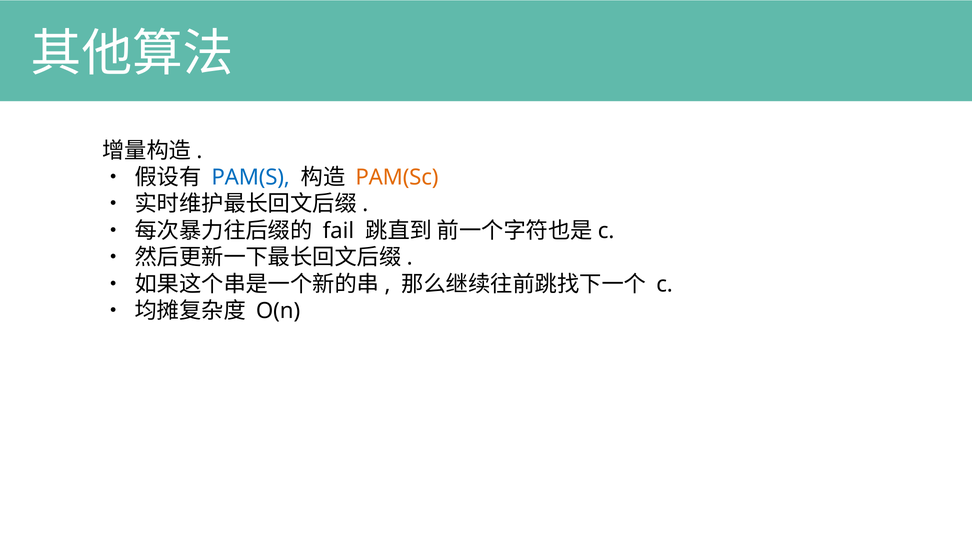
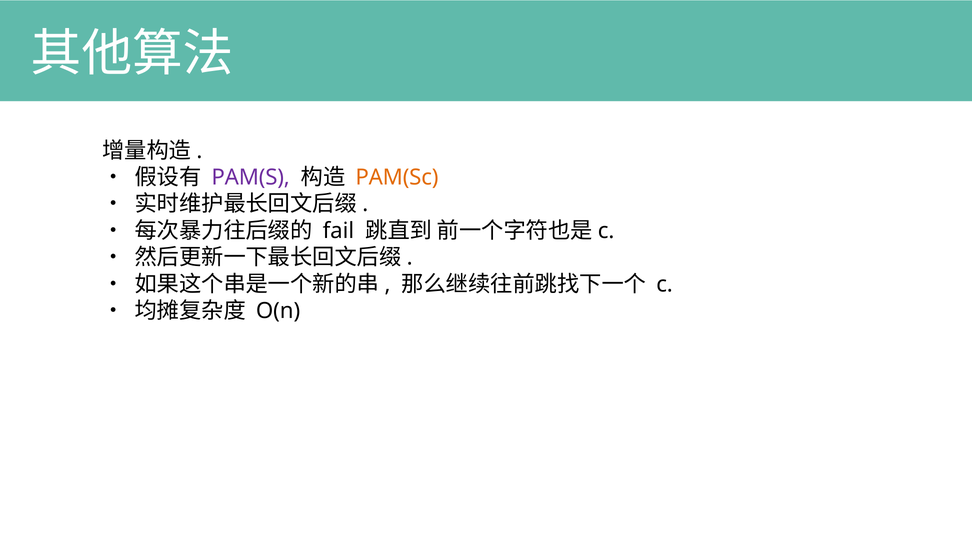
PAM(S colour: blue -> purple (251, 177)
